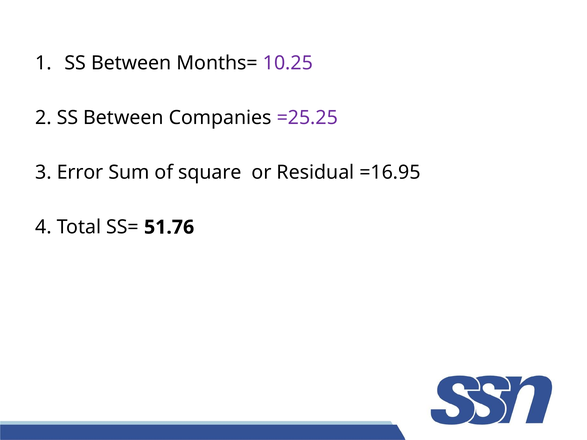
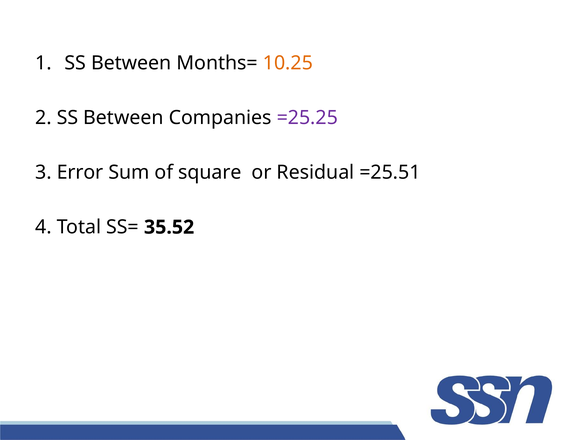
10.25 colour: purple -> orange (288, 63)
=16.95: =16.95 -> =25.51 (390, 173)
51.76: 51.76 -> 35.52 (169, 227)
